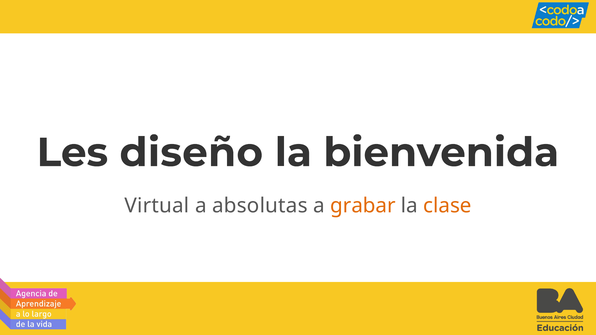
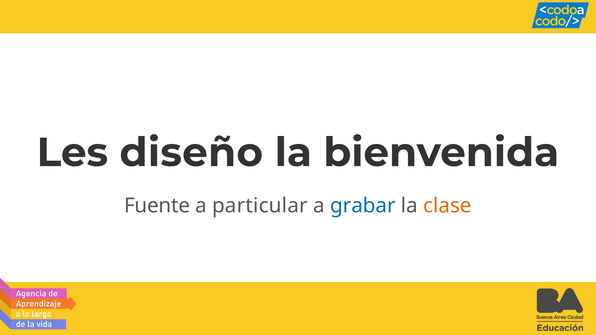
Virtual: Virtual -> Fuente (157, 206)
absolutas: absolutas -> particular (260, 206)
grabar colour: orange -> blue (363, 206)
